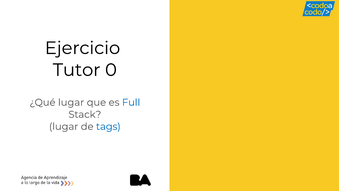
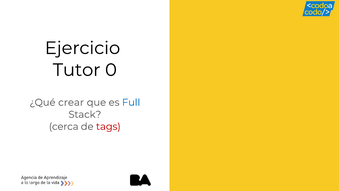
¿Qué lugar: lugar -> crear (71, 102)
lugar: lugar -> cerca (64, 126)
tags colour: blue -> red (108, 126)
